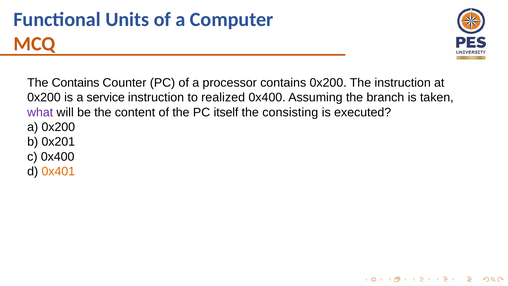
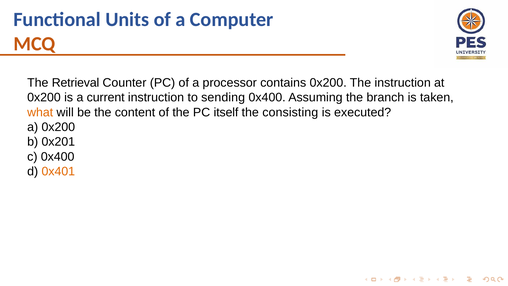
The Contains: Contains -> Retrieval (76, 83)
service: service -> current (106, 97)
realized: realized -> sending (223, 97)
what colour: purple -> orange (40, 112)
